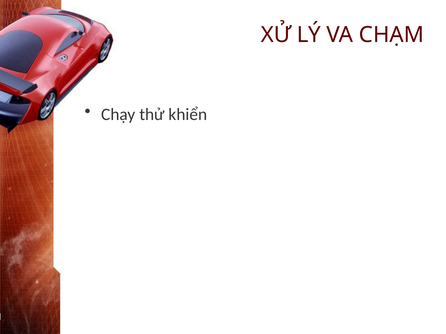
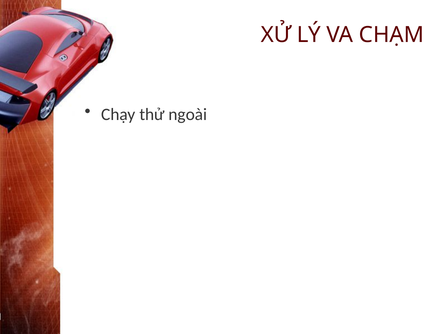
khiển: khiển -> ngoài (188, 115)
